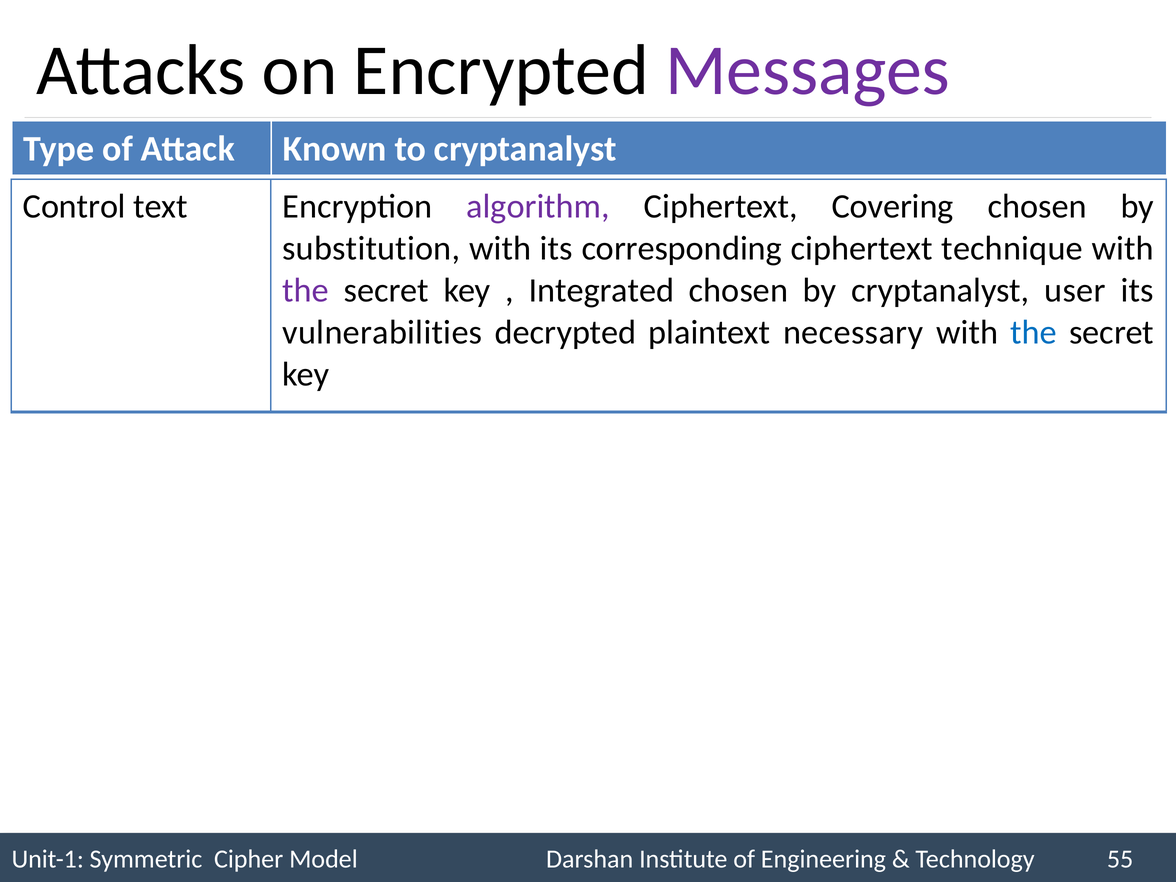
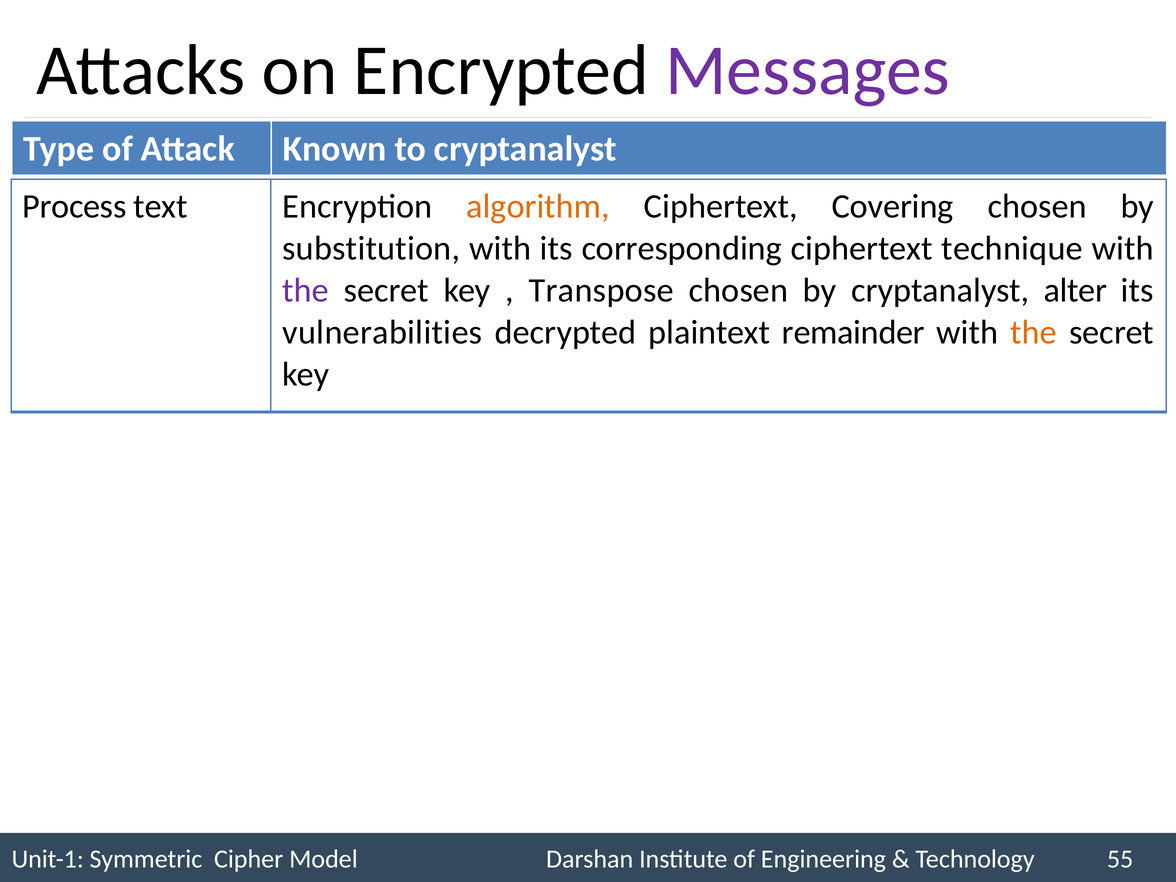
Control: Control -> Process (74, 207)
algorithm colour: purple -> orange (538, 207)
Integrated: Integrated -> Transpose (601, 290)
user: user -> alter (1075, 290)
necessary: necessary -> remainder (853, 332)
the colour: blue -> orange (1034, 332)
